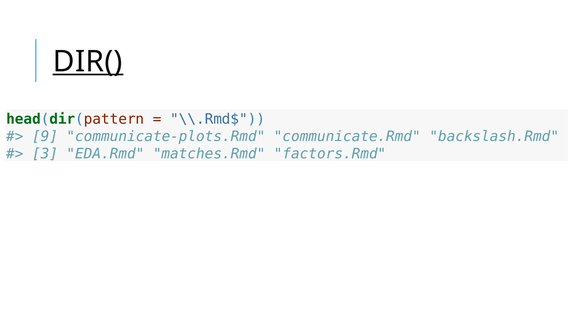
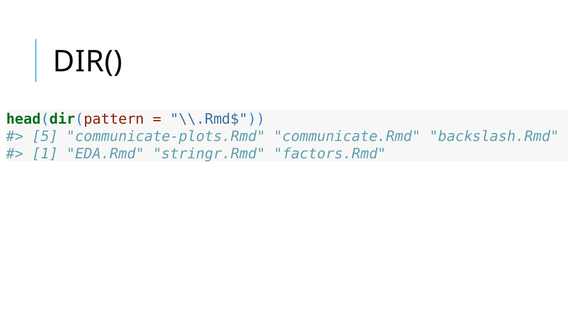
DIR( underline: present -> none (88, 62)
9: 9 -> 5 (45, 136)
3: 3 -> 1 (45, 154)
matches.Rmd: matches.Rmd -> stringr.Rmd (209, 154)
